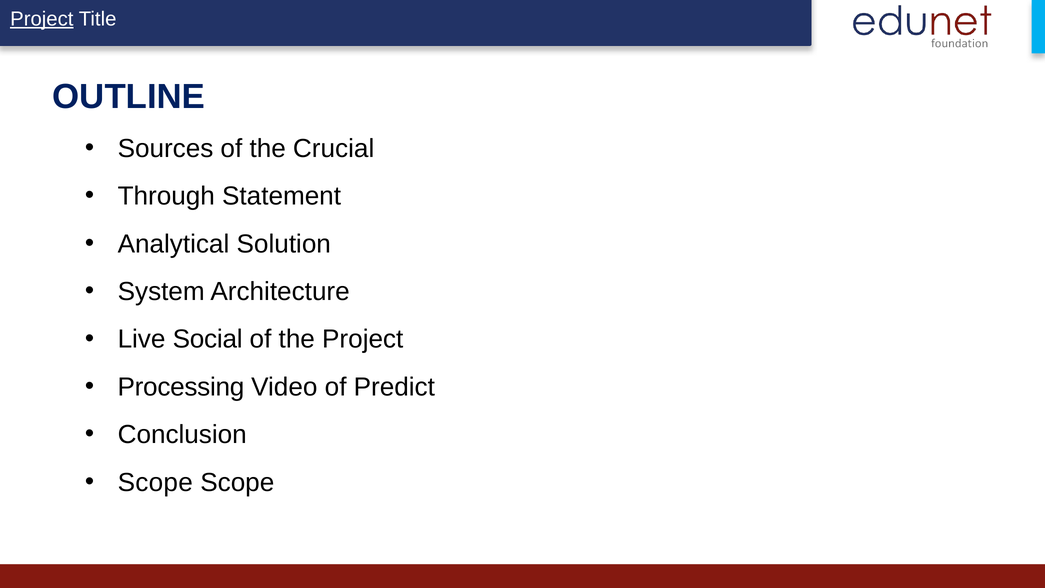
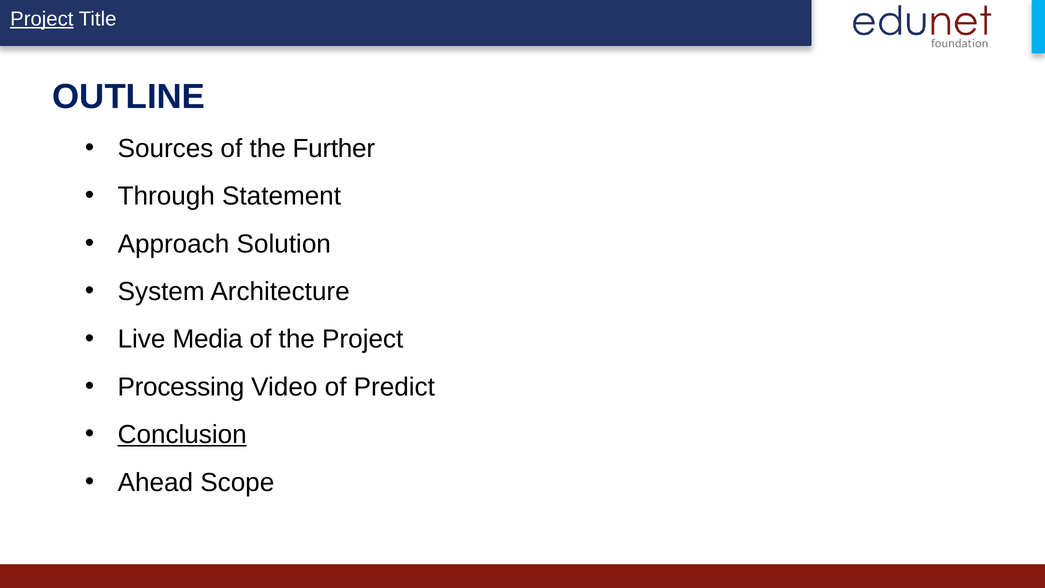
Crucial: Crucial -> Further (334, 148)
Analytical: Analytical -> Approach (173, 244)
Social: Social -> Media (208, 339)
Conclusion underline: none -> present (182, 435)
Scope: Scope -> Ahead (155, 482)
